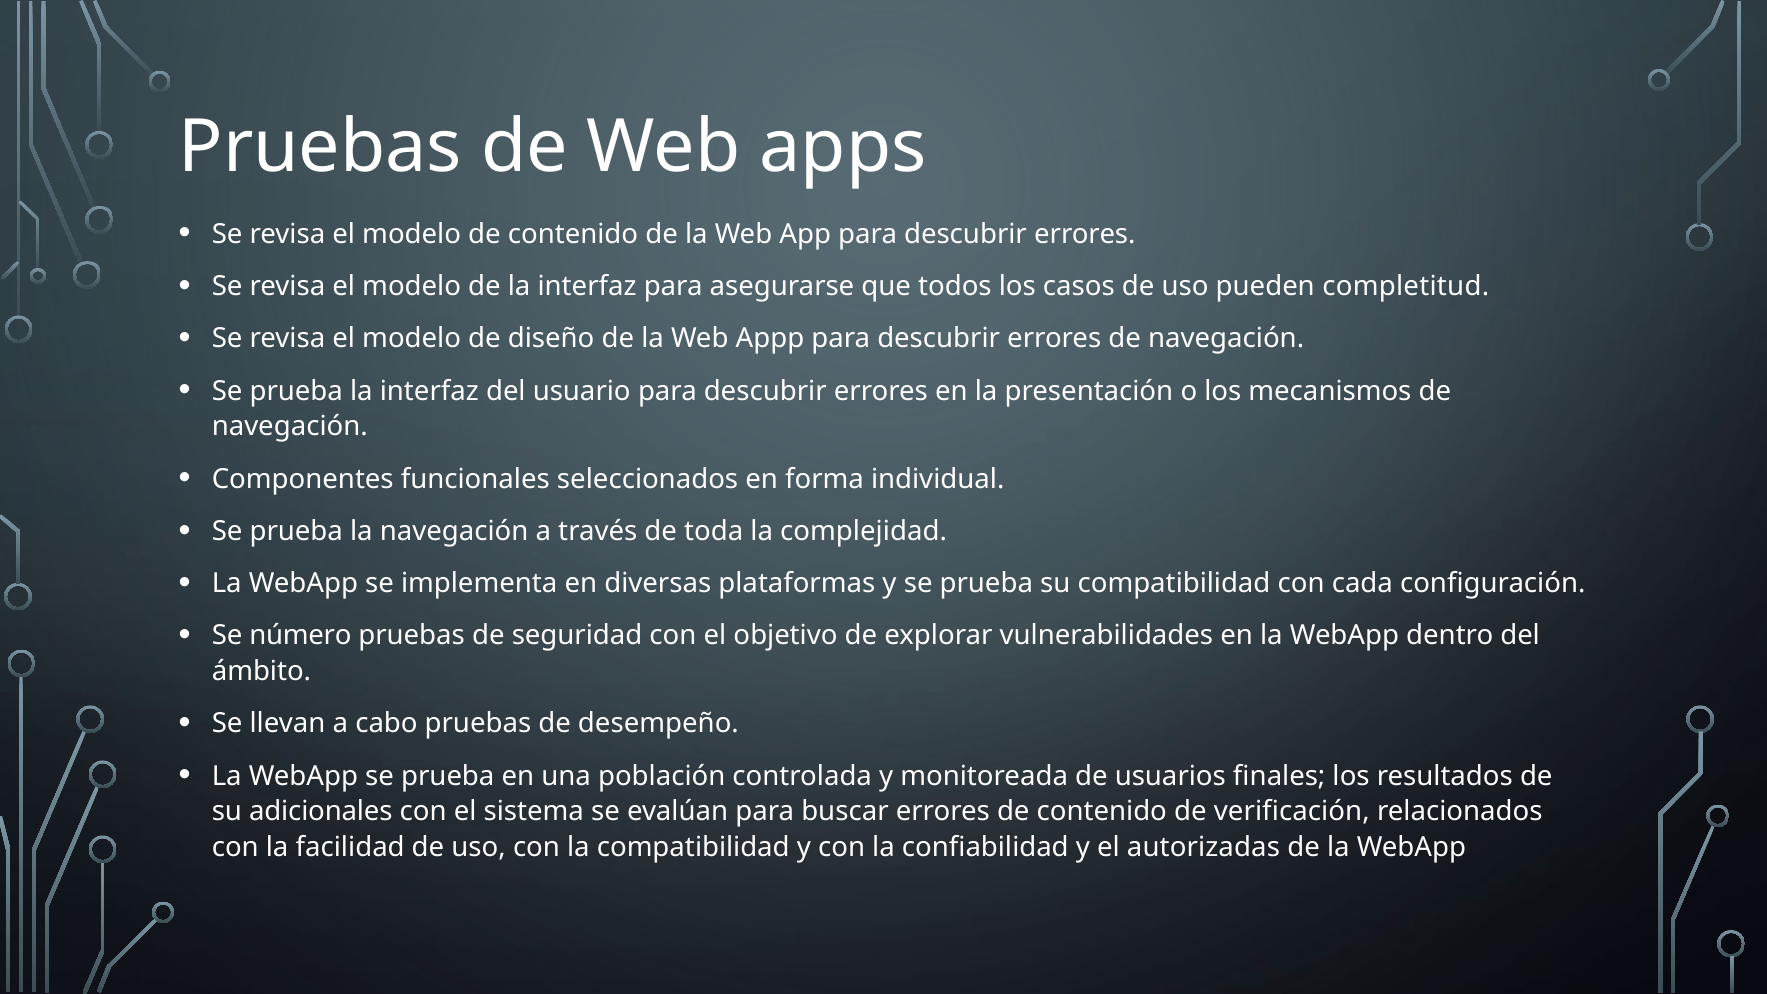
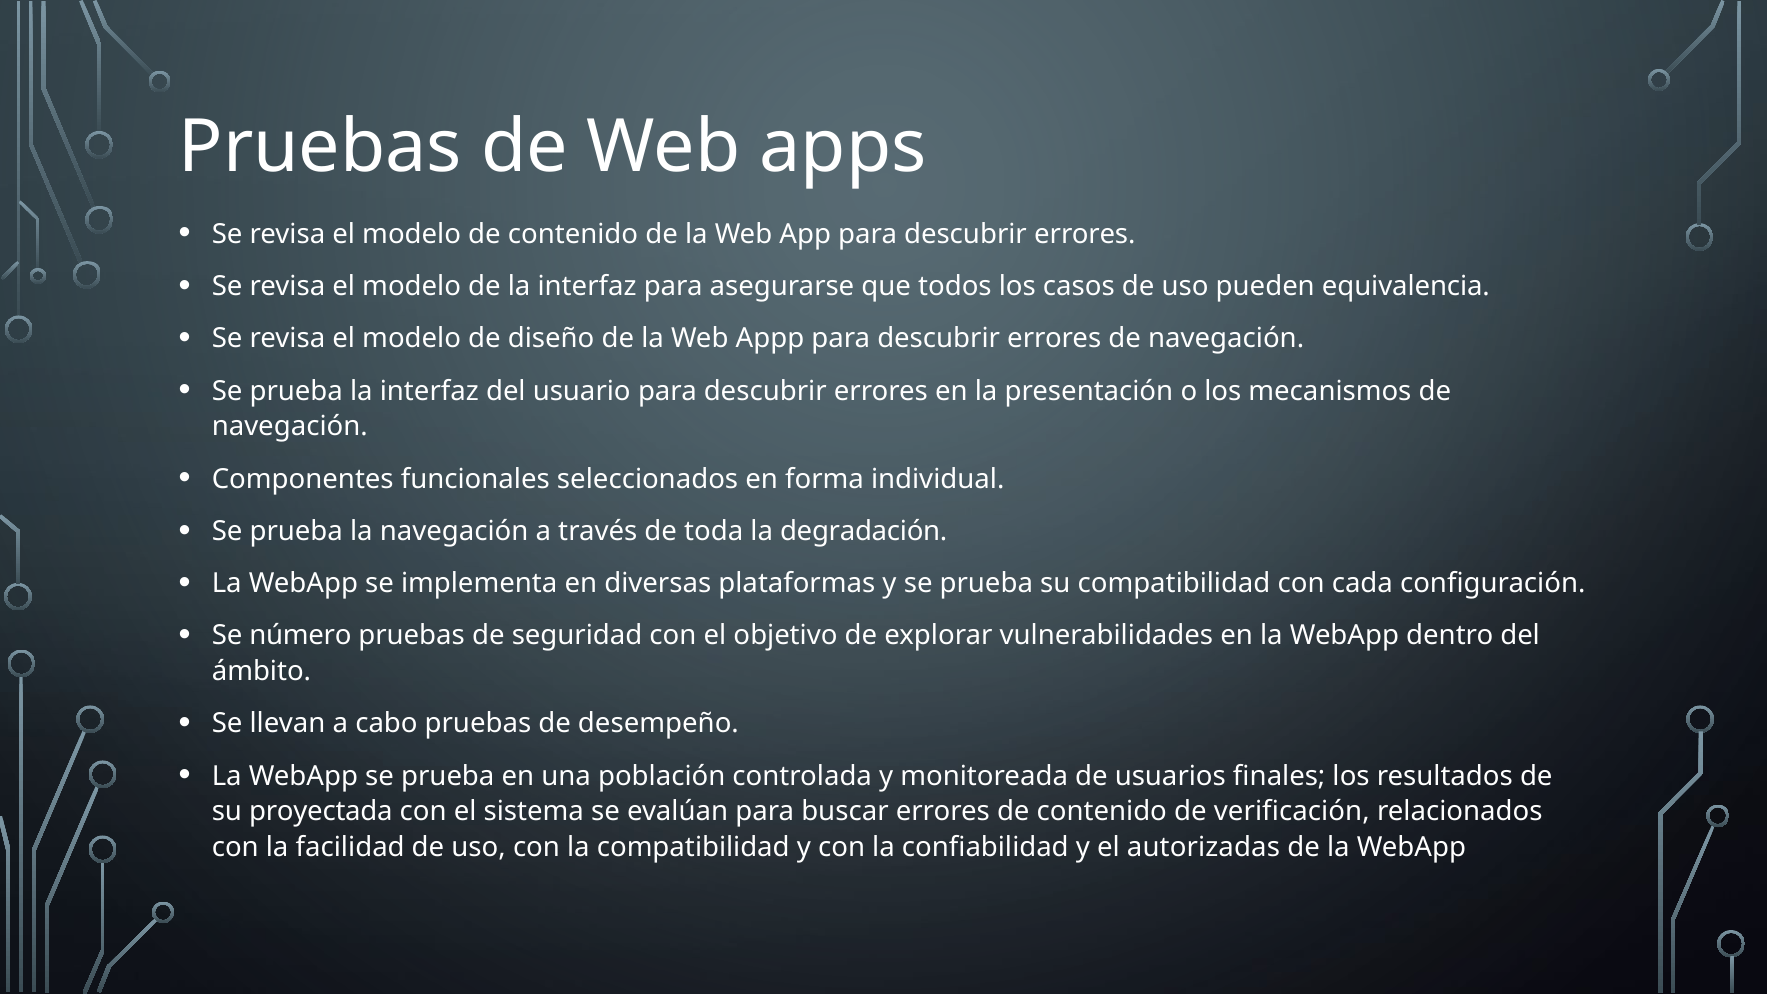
completitud: completitud -> equivalencia (1406, 286)
complejidad: complejidad -> degradación (864, 531)
adicionales: adicionales -> proyectada (321, 812)
